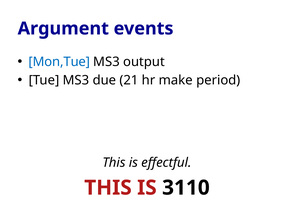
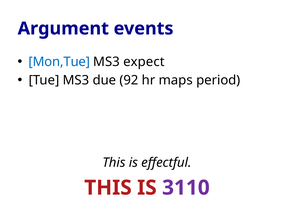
output: output -> expect (144, 62)
21: 21 -> 92 (129, 80)
make: make -> maps (176, 80)
3110 colour: black -> purple (186, 187)
